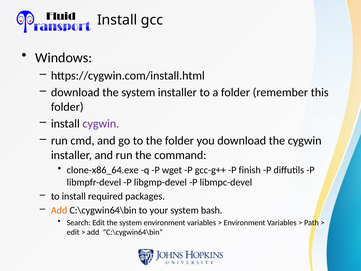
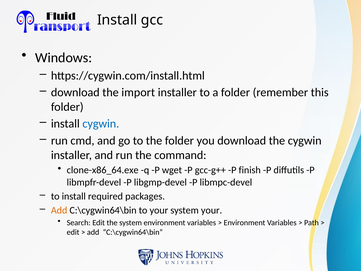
download the system: system -> import (138, 92)
cygwin colour: purple -> blue (101, 124)
system bash: bash -> your (212, 210)
